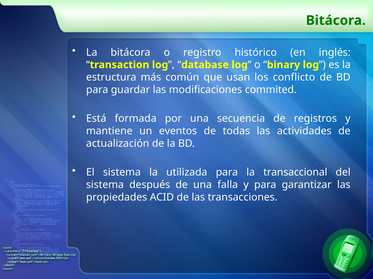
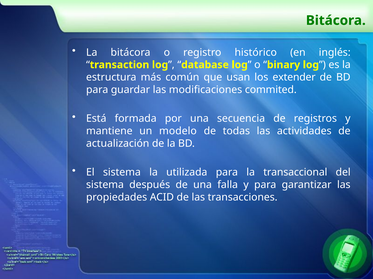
conflicto: conflicto -> extender (294, 77)
eventos: eventos -> modelo (178, 131)
